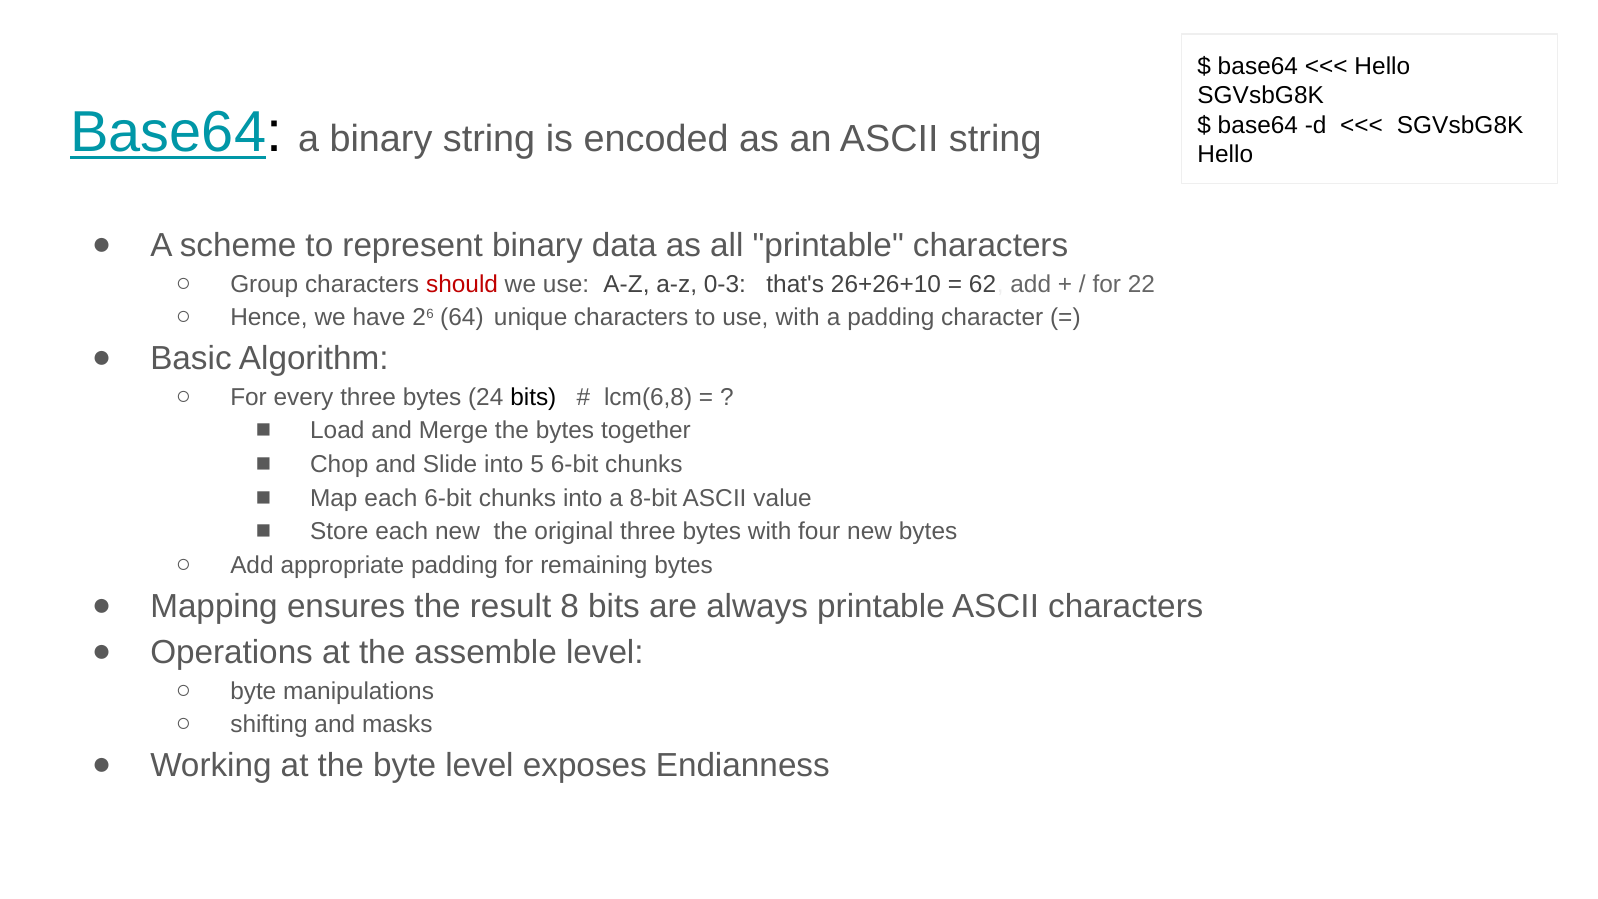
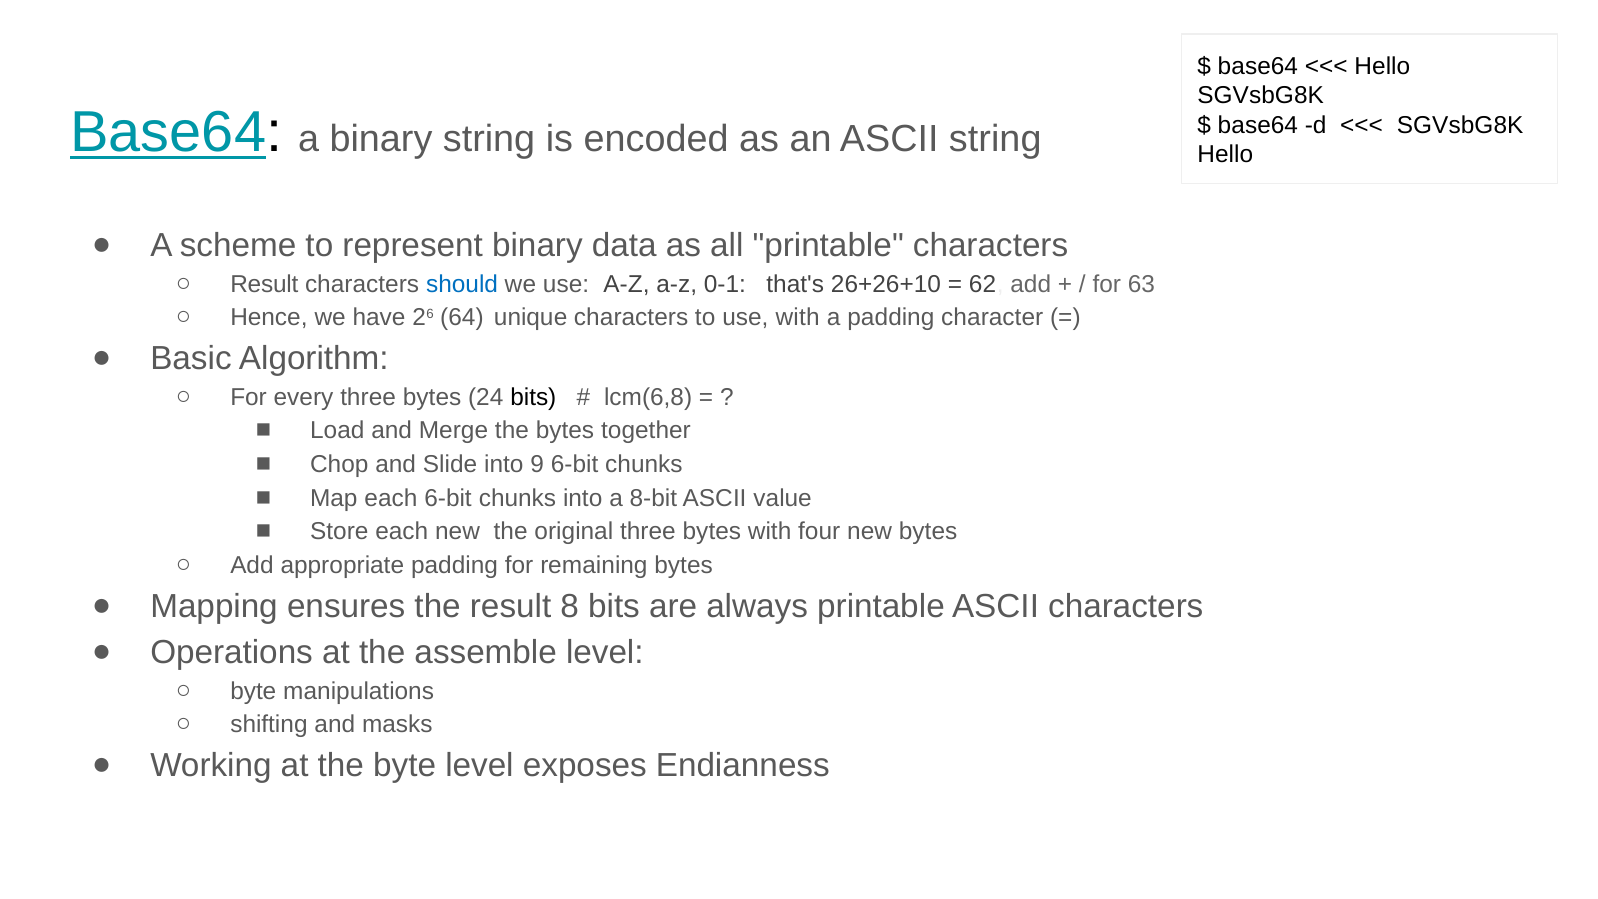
Group: Group -> Result (264, 284)
should colour: red -> blue (462, 284)
0-3: 0-3 -> 0-1 (725, 284)
22: 22 -> 63 (1141, 284)
5: 5 -> 9 (537, 465)
